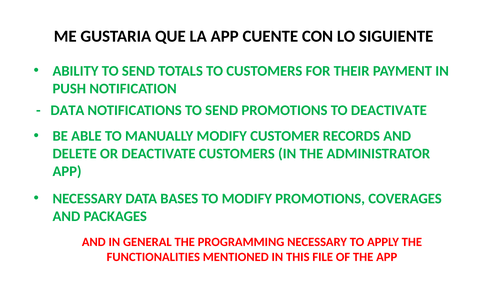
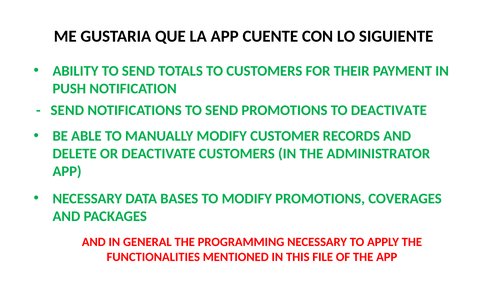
DATA: DATA -> SEND (67, 110)
